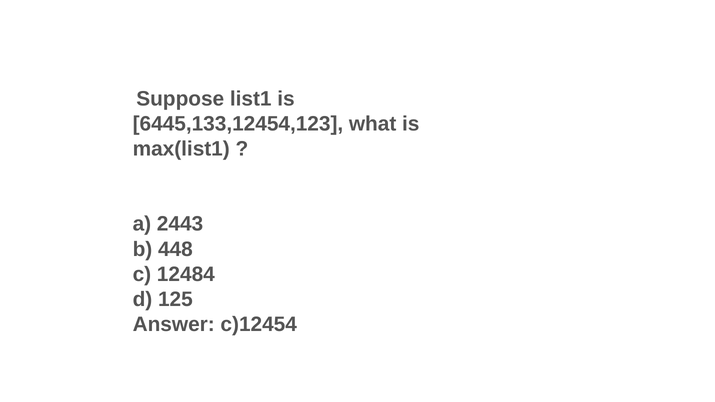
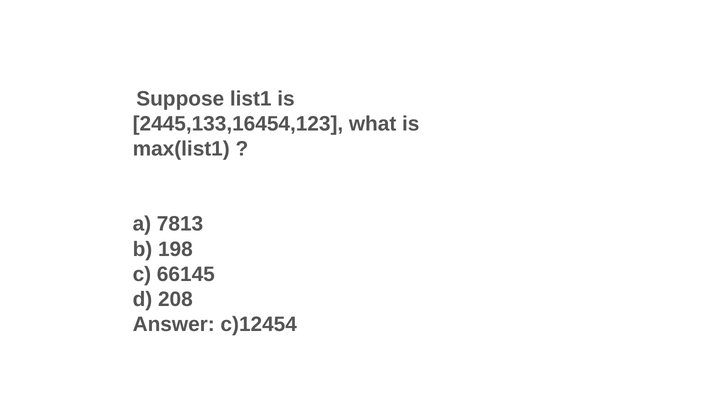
6445,133,12454,123: 6445,133,12454,123 -> 2445,133,16454,123 (238, 124)
2443: 2443 -> 7813 (180, 224)
448: 448 -> 198 (175, 249)
12484: 12484 -> 66145 (186, 274)
125: 125 -> 208 (175, 299)
